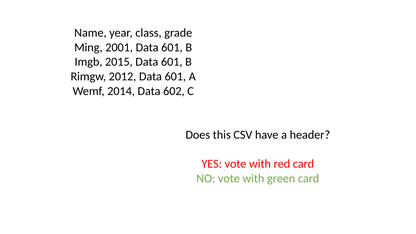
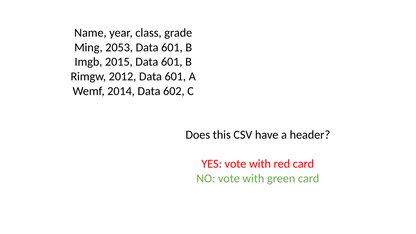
2001: 2001 -> 2053 (119, 47)
